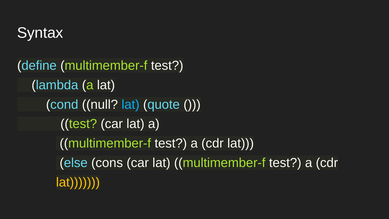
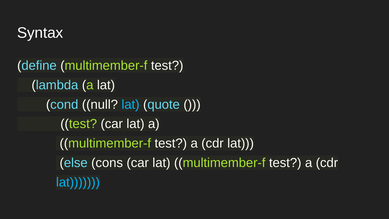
lat colour: yellow -> light blue (78, 182)
